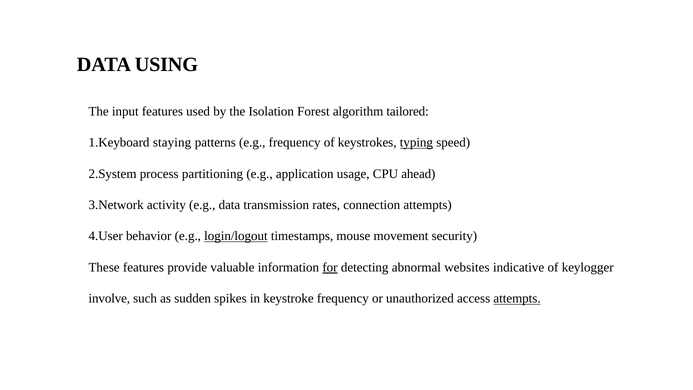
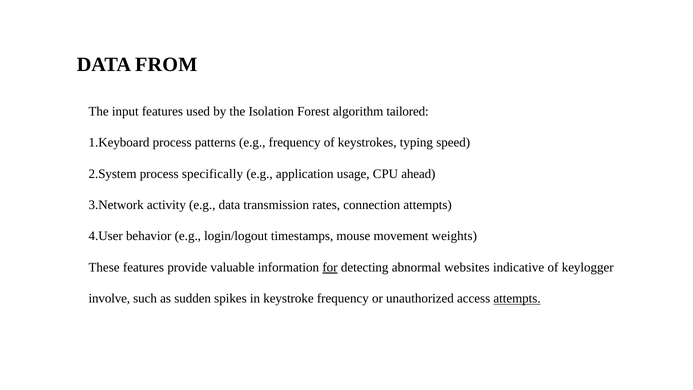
USING: USING -> FROM (166, 64)
staying: staying -> process (172, 142)
typing underline: present -> none (416, 142)
partitioning: partitioning -> specifically (212, 174)
login/logout underline: present -> none (236, 236)
security: security -> weights (454, 236)
